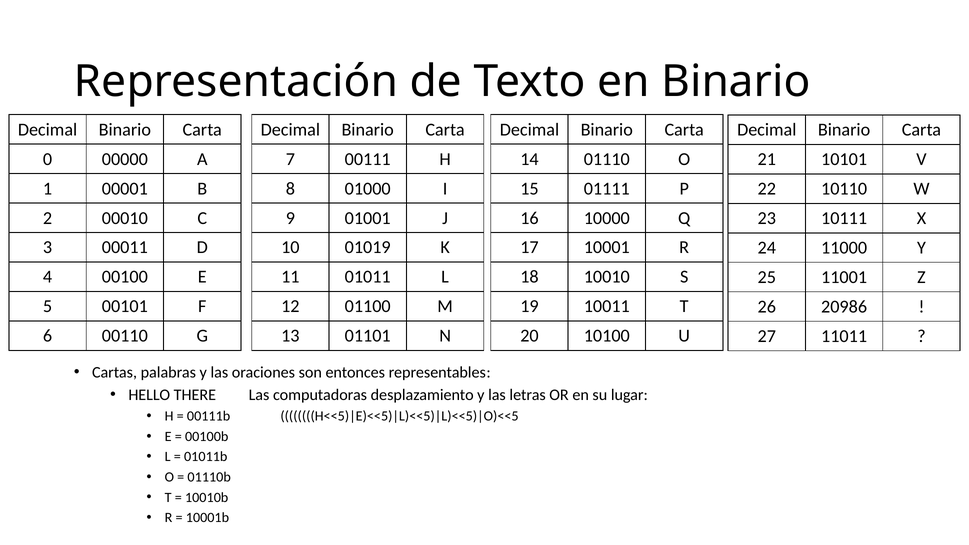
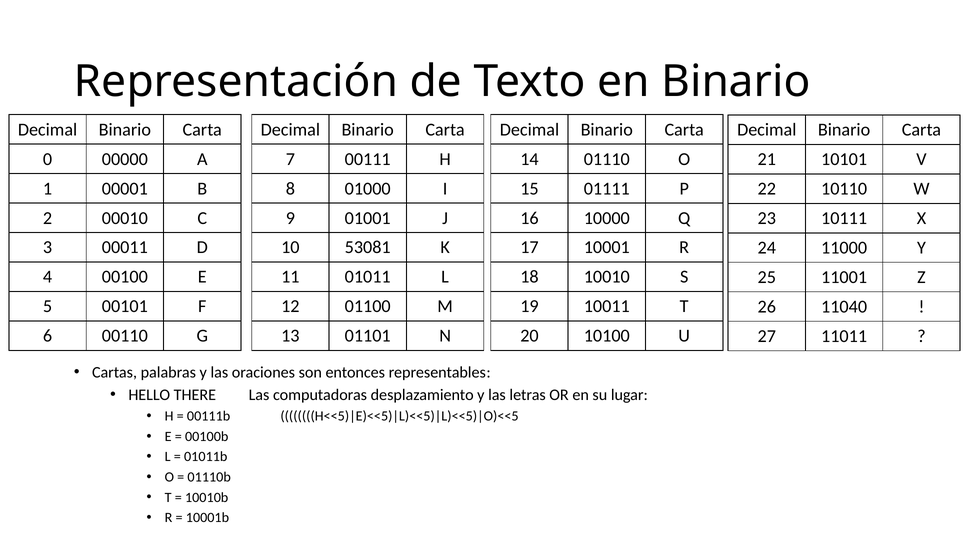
01019: 01019 -> 53081 (368, 248)
20986: 20986 -> 11040 (844, 307)
